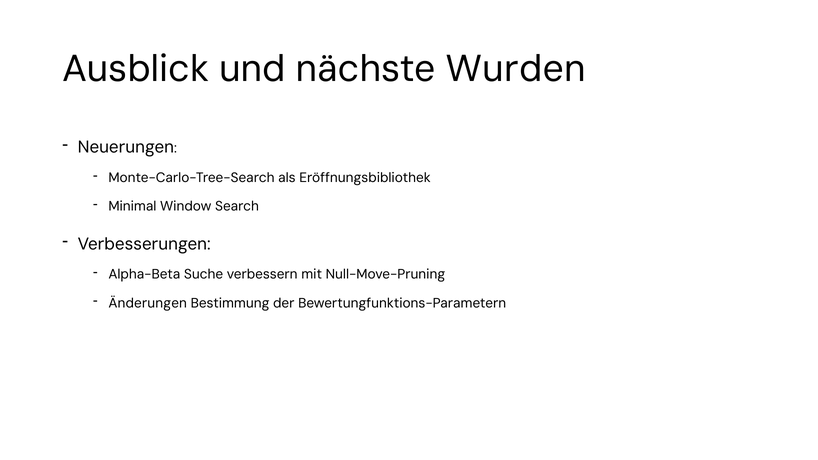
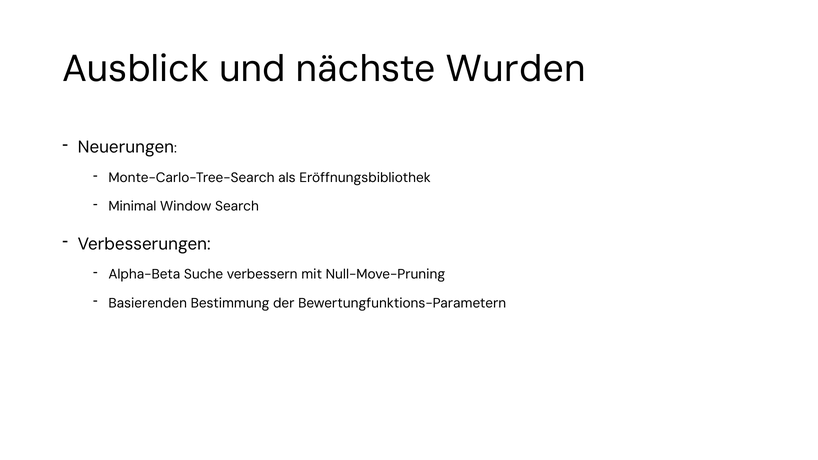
Änderungen: Änderungen -> Basierenden (148, 303)
